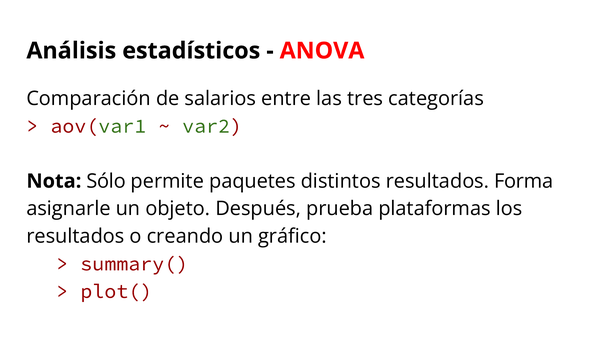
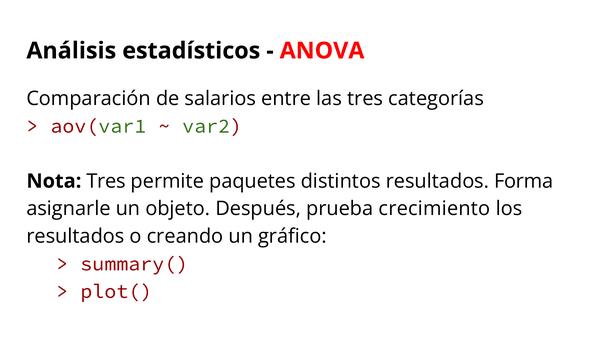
Nota Sólo: Sólo -> Tres (106, 181)
plataformas: plataformas -> crecimiento (434, 209)
